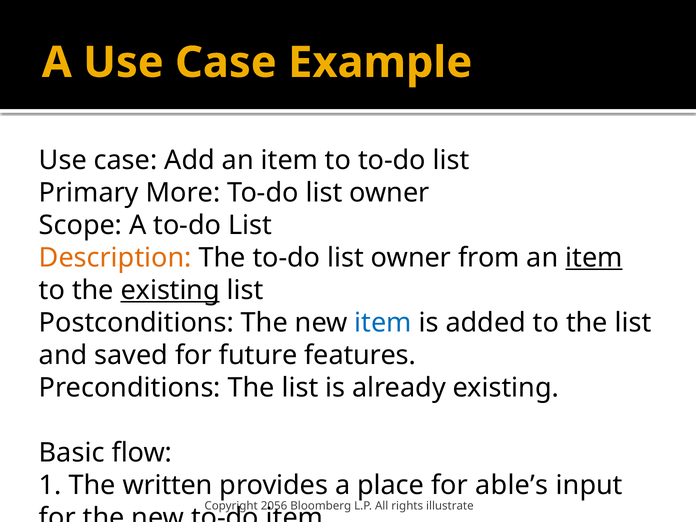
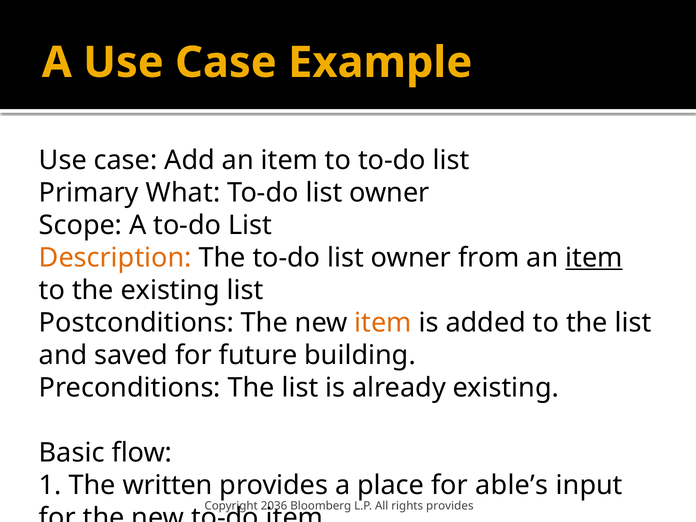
More: More -> What (183, 193)
existing underline: present -> none (170, 290)
item colour: blue -> orange (383, 323)
features: features -> building (360, 355)
2056: 2056 -> 2036 (274, 506)
rights illustrate: illustrate -> provides (450, 506)
